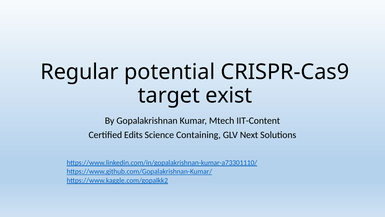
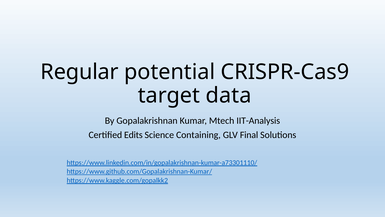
exist: exist -> data (229, 95)
IIT-Content: IIT-Content -> IIT-Analysis (258, 120)
Next: Next -> Final (249, 135)
